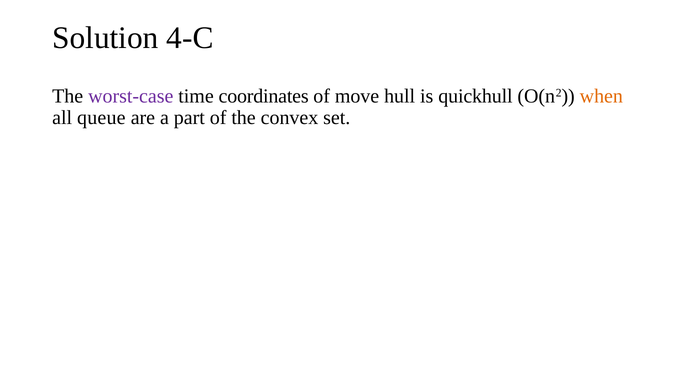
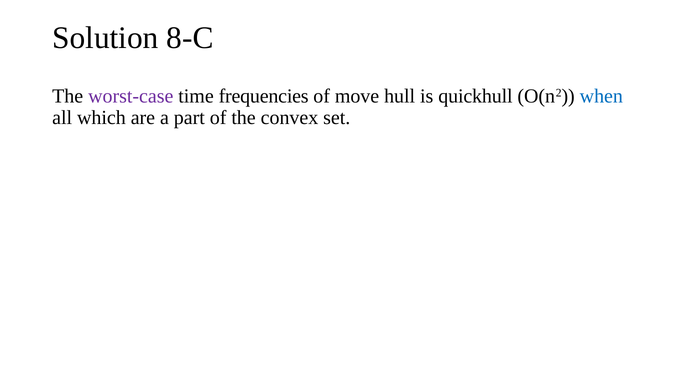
4-C: 4-C -> 8-C (190, 38)
coordinates: coordinates -> frequencies (264, 96)
when colour: orange -> blue (601, 96)
queue: queue -> which (101, 118)
